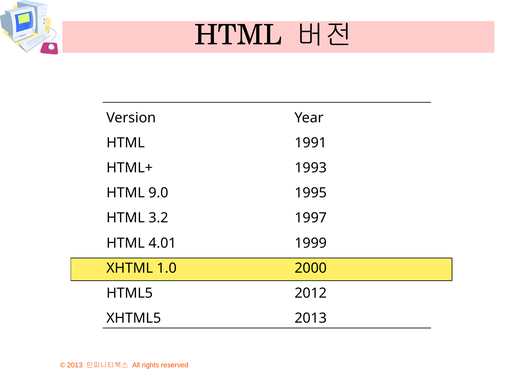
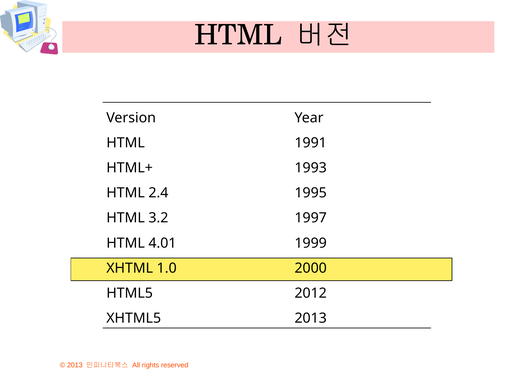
9.0: 9.0 -> 2.4 (158, 193)
